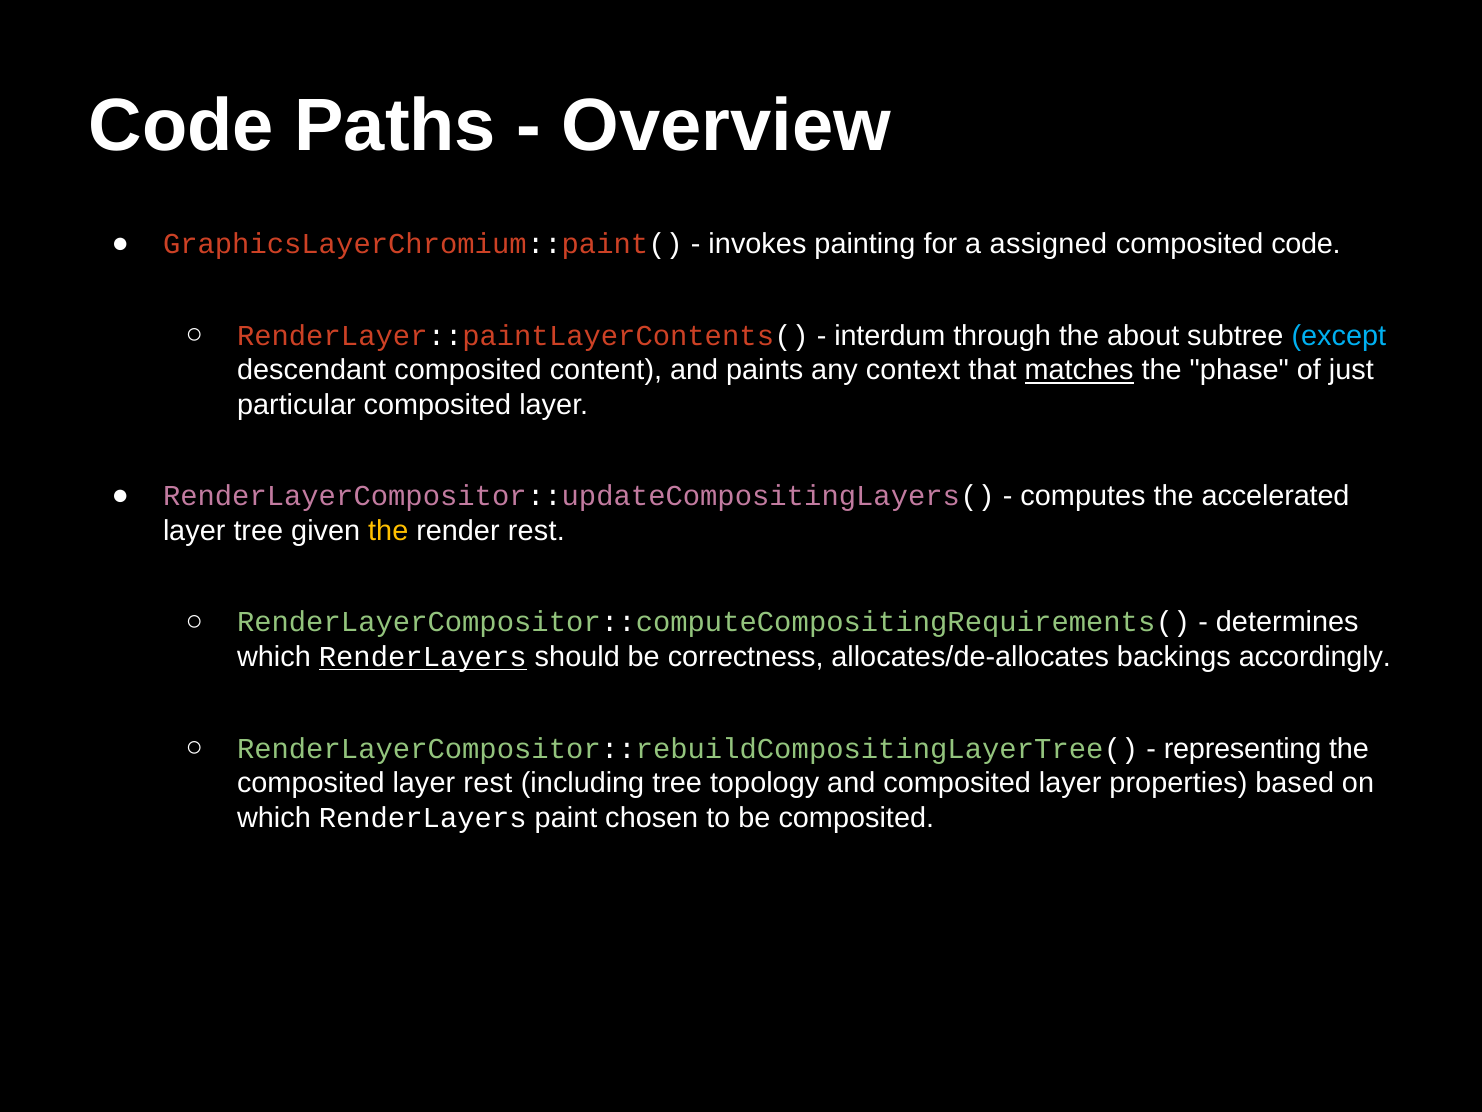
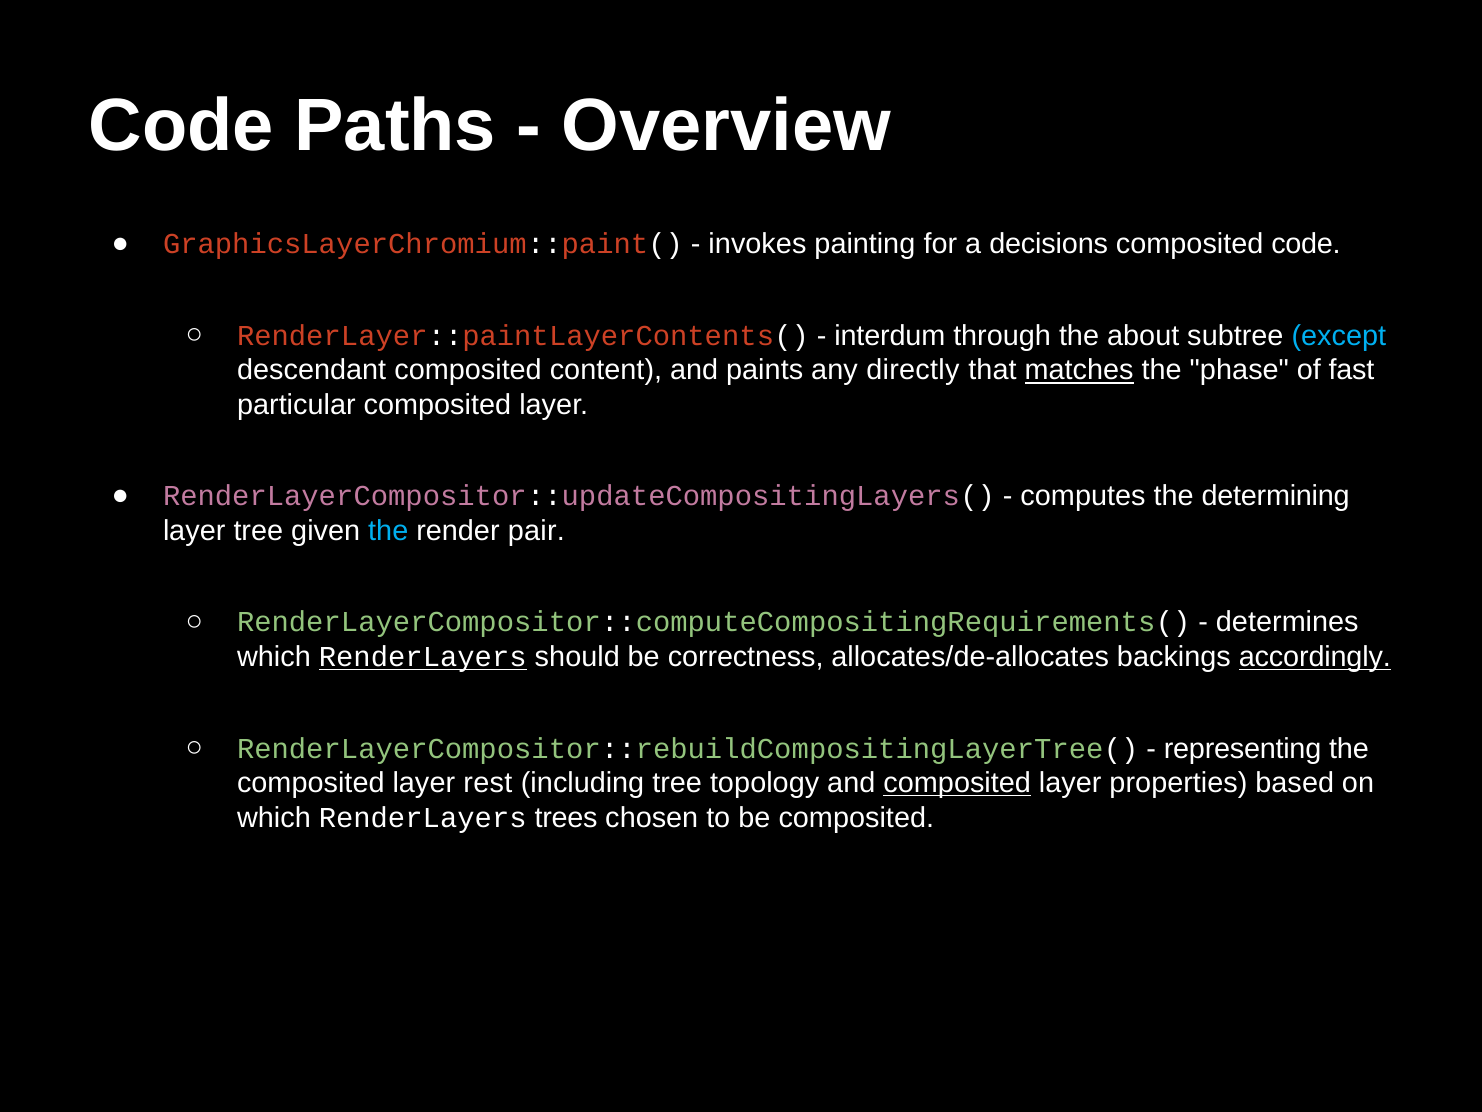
assigned: assigned -> decisions (1049, 244)
context: context -> directly (913, 370)
just: just -> fast (1351, 370)
accelerated: accelerated -> determining (1276, 496)
the colour: yellow -> light blue (388, 531)
render rest: rest -> pair (536, 531)
accordingly underline: none -> present (1315, 657)
composited underline: none -> present (957, 783)
paint: paint -> trees (566, 817)
